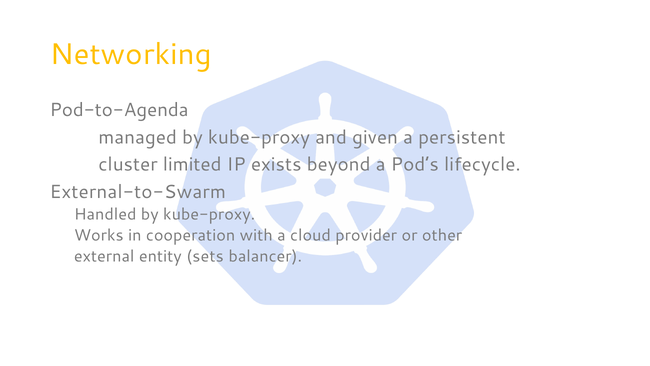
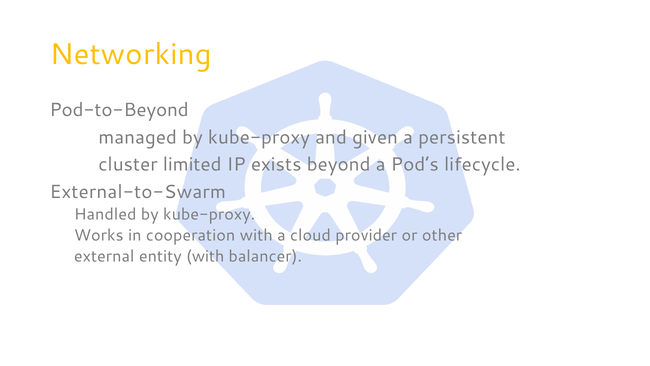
Pod-to-Agenda: Pod-to-Agenda -> Pod-to-Beyond (119, 110)
entity sets: sets -> with (205, 256)
